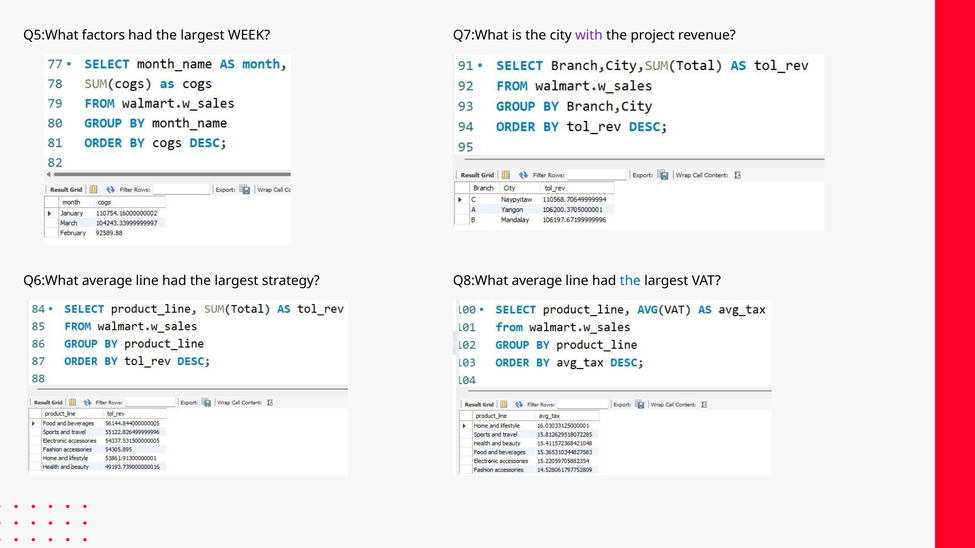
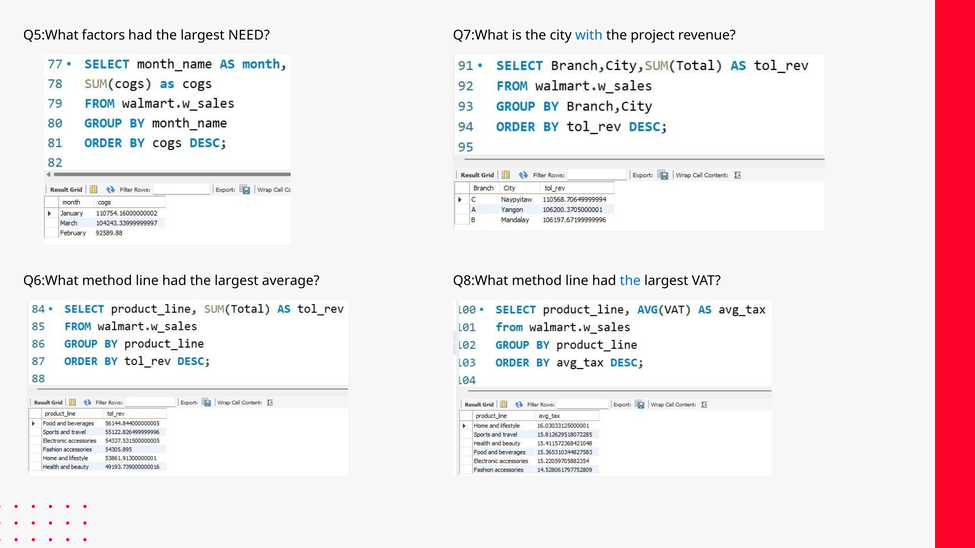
WEEK: WEEK -> NEED (249, 35)
with colour: purple -> blue (589, 35)
Q6:What average: average -> method (107, 281)
strategy: strategy -> average (291, 281)
Q8:What average: average -> method (537, 281)
